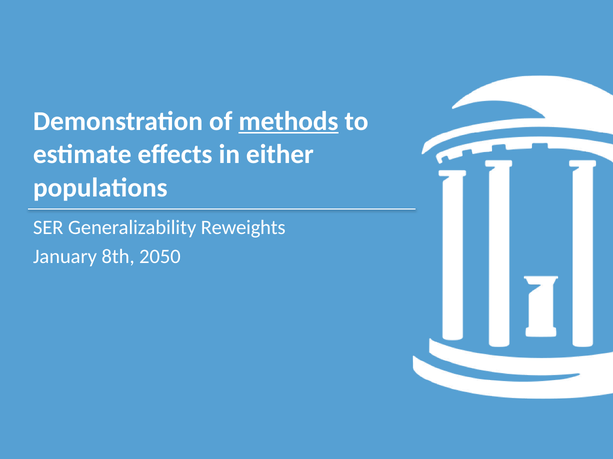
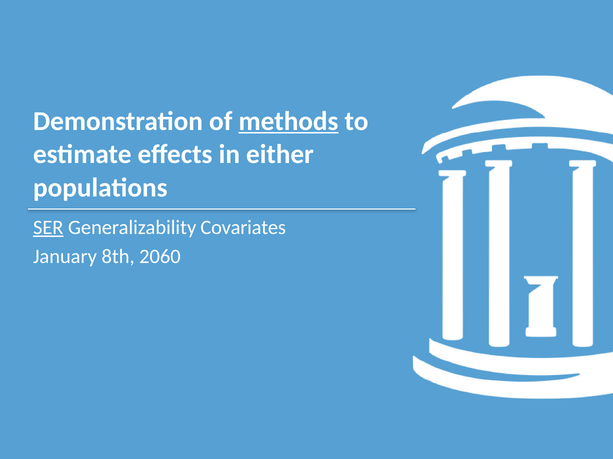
SER underline: none -> present (48, 228)
Reweights: Reweights -> Covariates (243, 228)
2050: 2050 -> 2060 (160, 257)
